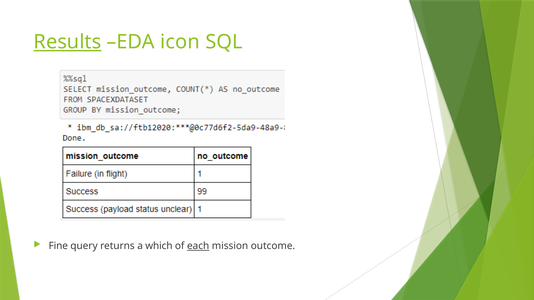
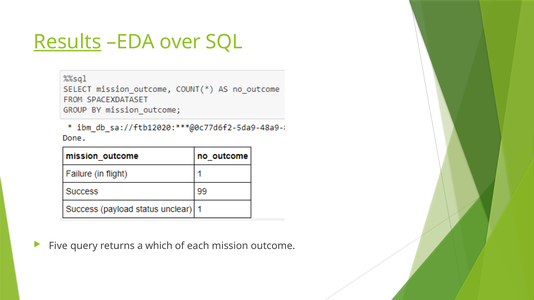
icon: icon -> over (180, 42)
Fine: Fine -> Five (58, 246)
each underline: present -> none (198, 246)
